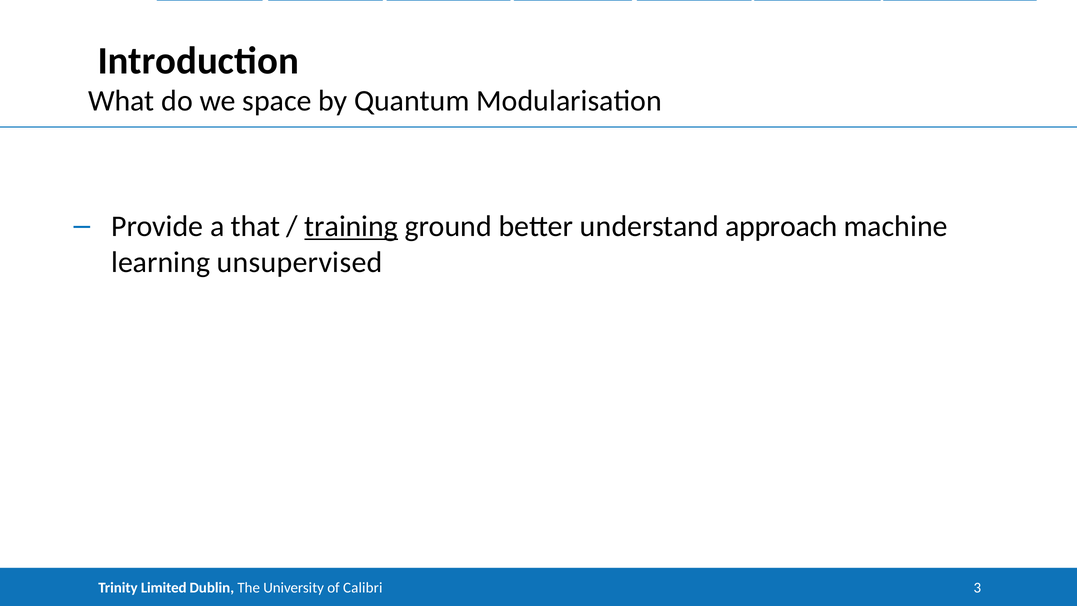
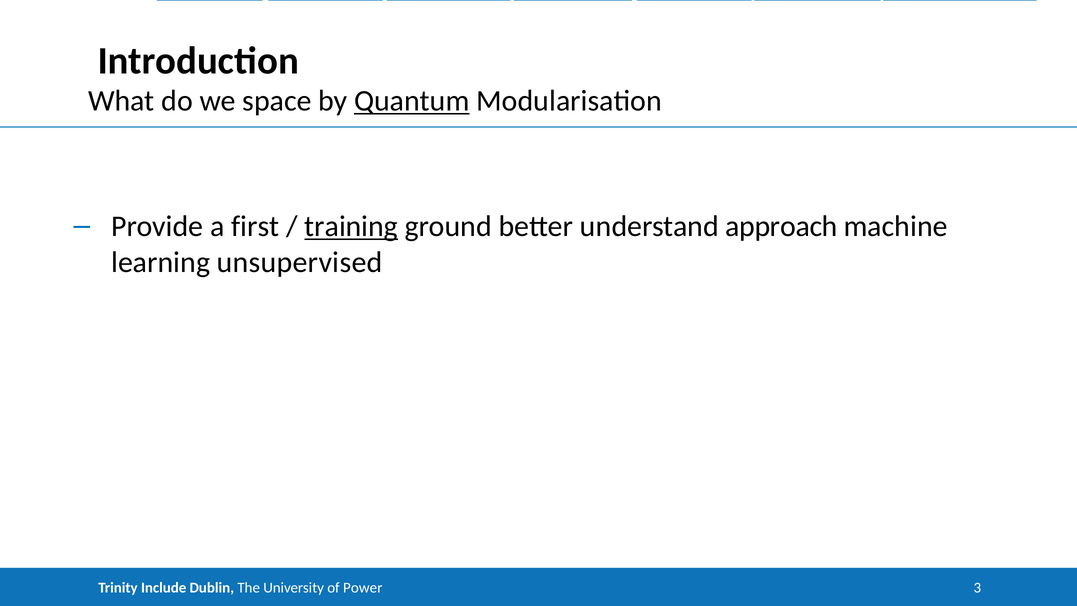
Quantum underline: none -> present (412, 101)
that: that -> first (255, 226)
Limited: Limited -> Include (164, 588)
Calibri: Calibri -> Power (363, 588)
